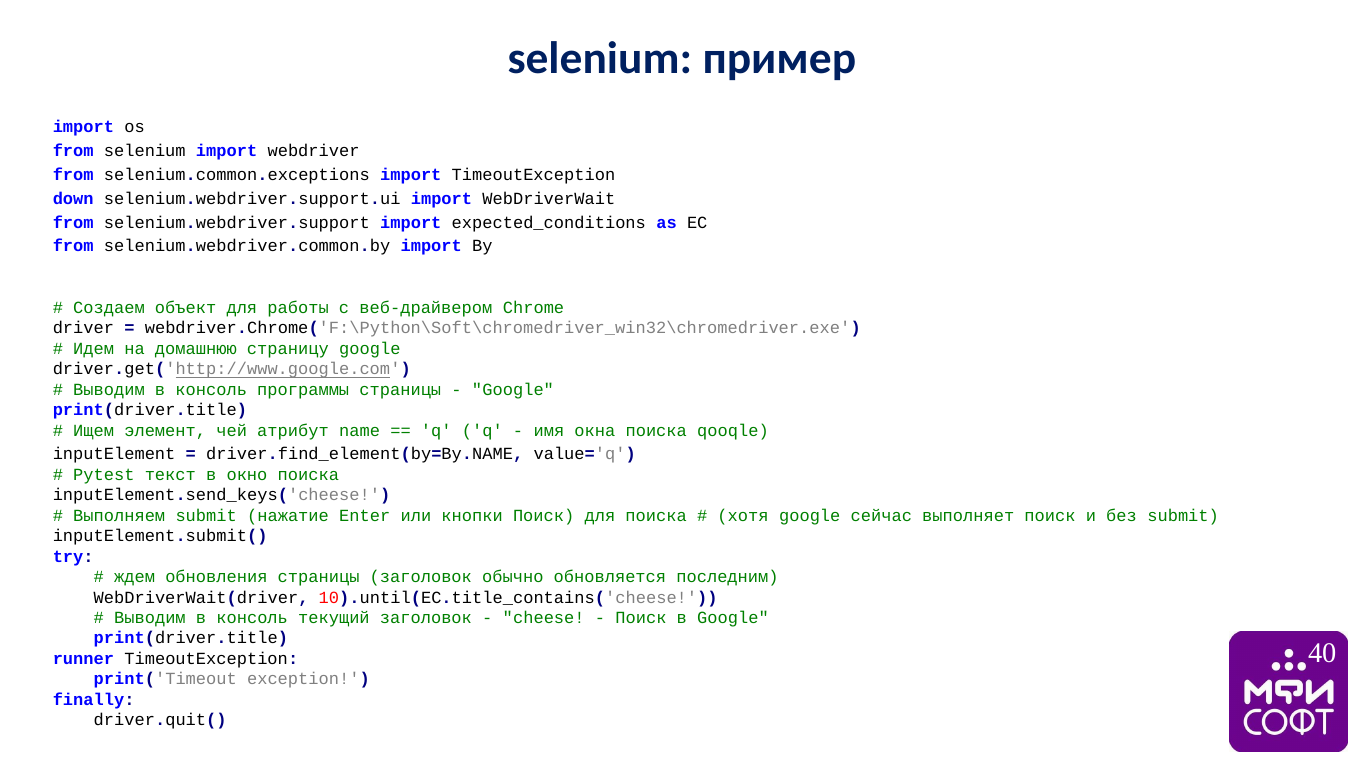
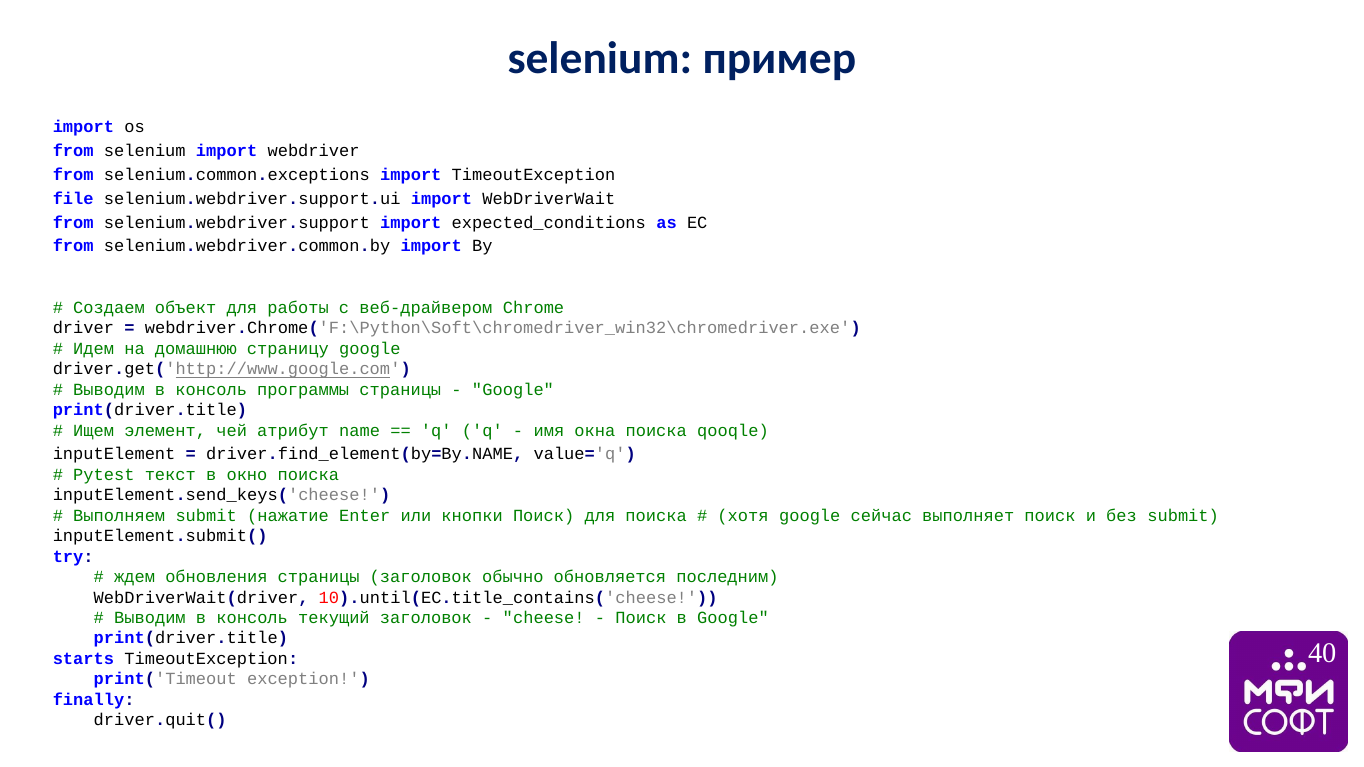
down: down -> file (73, 199)
runner: runner -> starts (83, 659)
